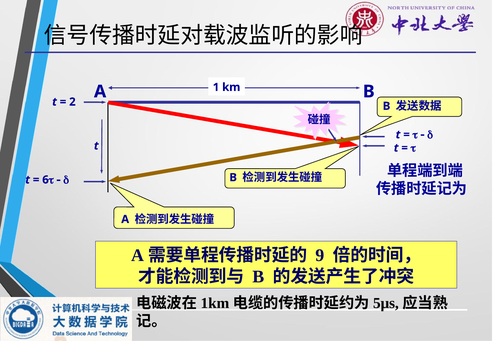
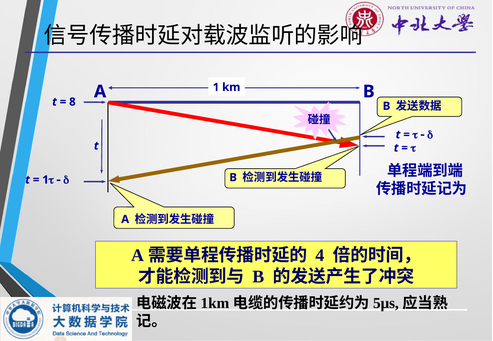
2: 2 -> 8 (72, 102)
6: 6 -> 1 (46, 180)
9: 9 -> 4 (320, 256)
